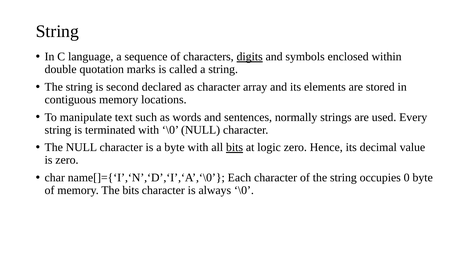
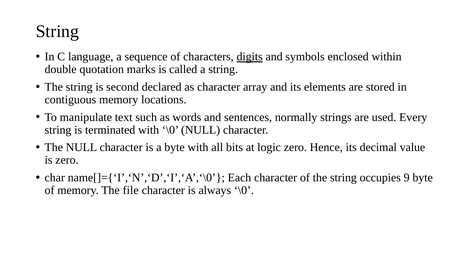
bits underline: present -> none (235, 148)
0: 0 -> 9 (407, 178)
The bits: bits -> file (131, 191)
